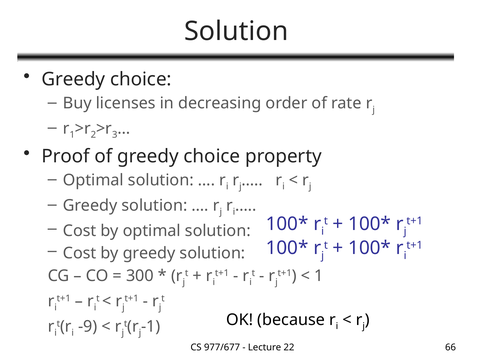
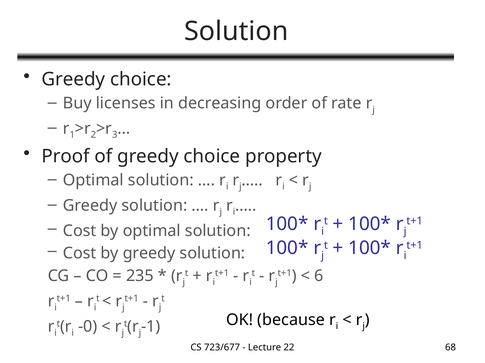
1: 1 -> 6 (319, 276)
300: 300 -> 235 (140, 276)
-9: -9 -> -0 (88, 327)
977/677: 977/677 -> 723/677 (222, 348)
66: 66 -> 68 (451, 348)
